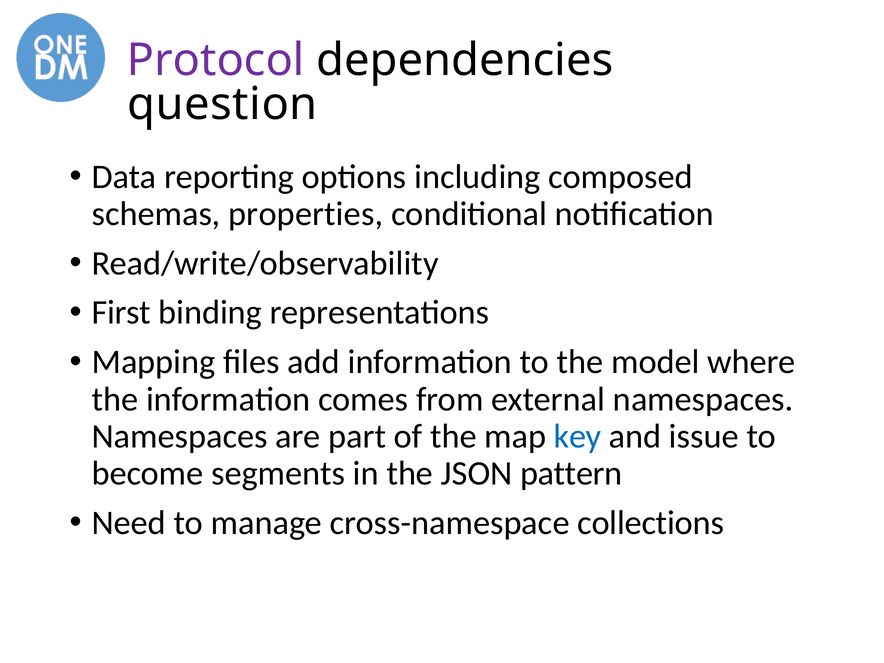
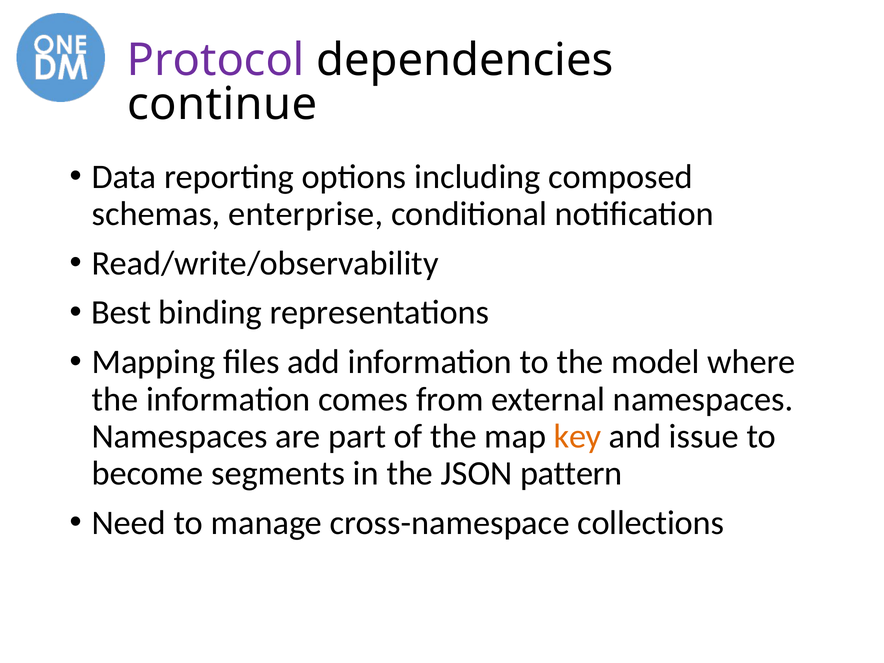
question: question -> continue (222, 104)
properties: properties -> enterprise (306, 214)
First: First -> Best (121, 313)
key colour: blue -> orange (578, 436)
